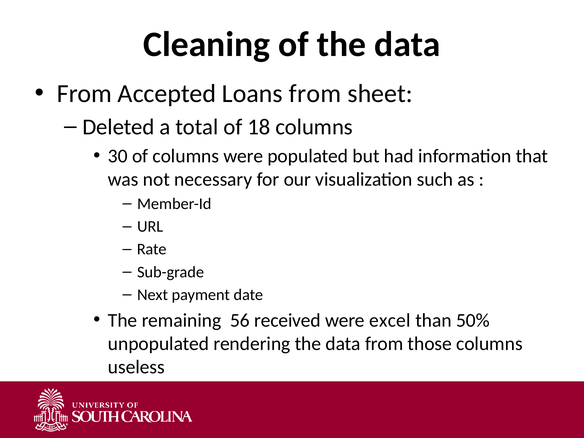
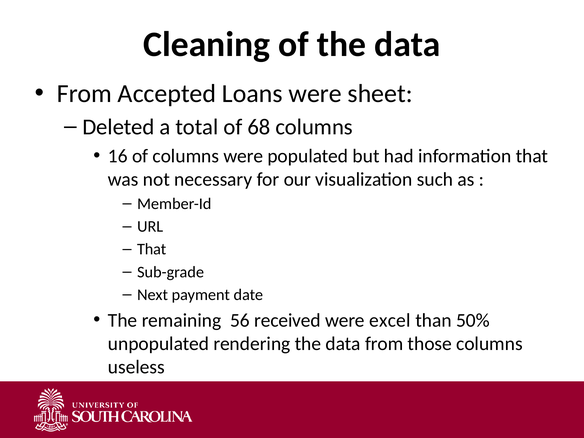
Loans from: from -> were (315, 94)
18: 18 -> 68 (259, 127)
30: 30 -> 16 (118, 156)
Rate: Rate -> That (152, 249)
